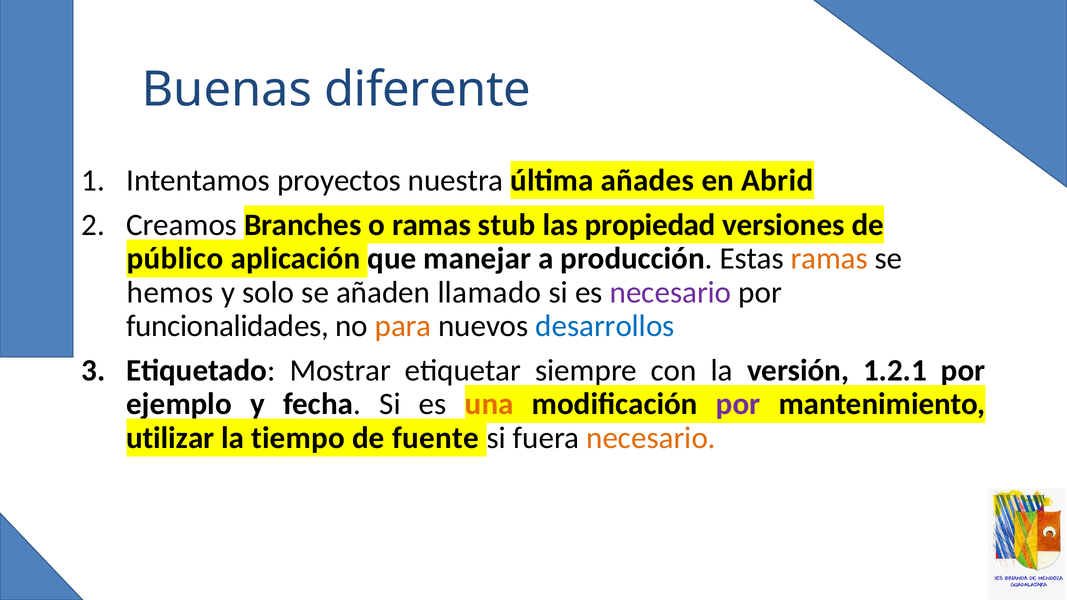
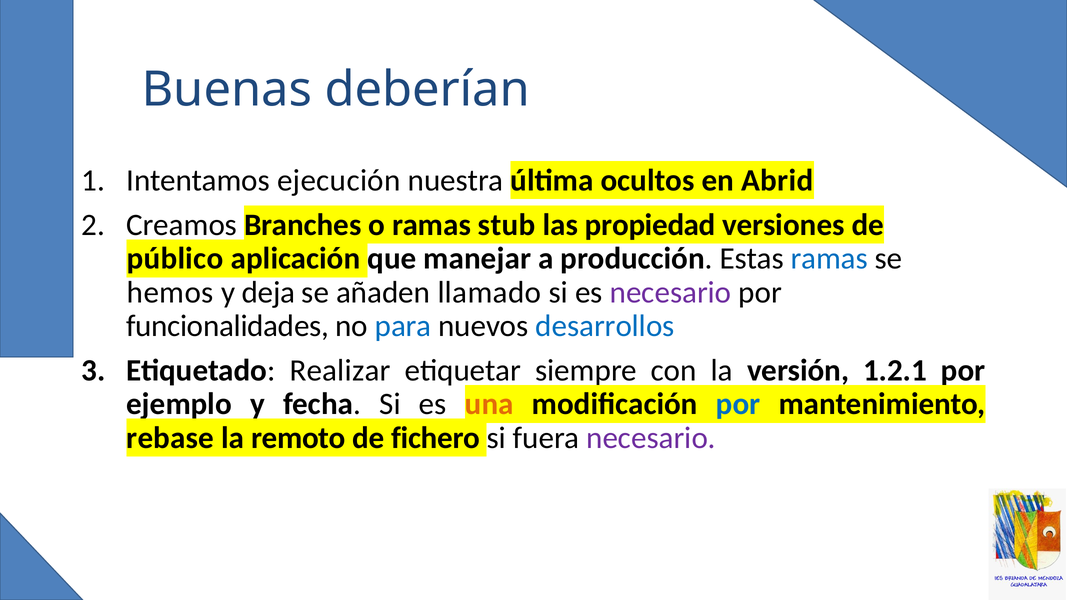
diferente: diferente -> deberían (427, 90)
proyectos: proyectos -> ejecución (339, 180)
añades: añades -> ocultos (648, 180)
ramas colour: orange -> blue (829, 259)
solo: solo -> deja (268, 292)
para colour: orange -> blue (403, 326)
Mostrar: Mostrar -> Realizar (340, 371)
por colour: purple -> blue (738, 404)
utilizar: utilizar -> rebase (170, 438)
tiempo: tiempo -> remoto (298, 438)
fuente: fuente -> fichero (436, 438)
necesario colour: orange -> purple (651, 438)
